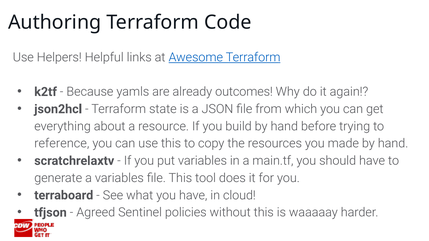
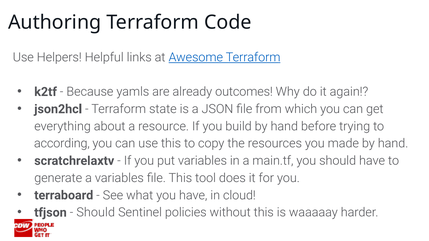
reference: reference -> according (62, 144)
Agreed: Agreed -> Should (96, 213)
